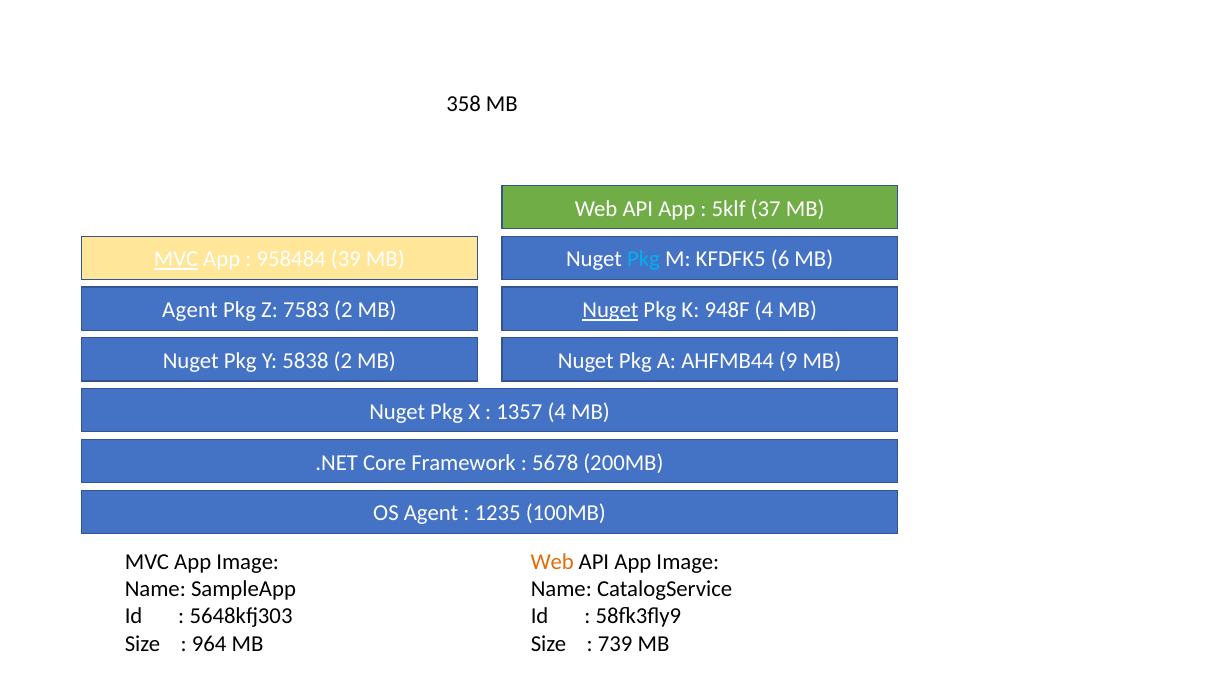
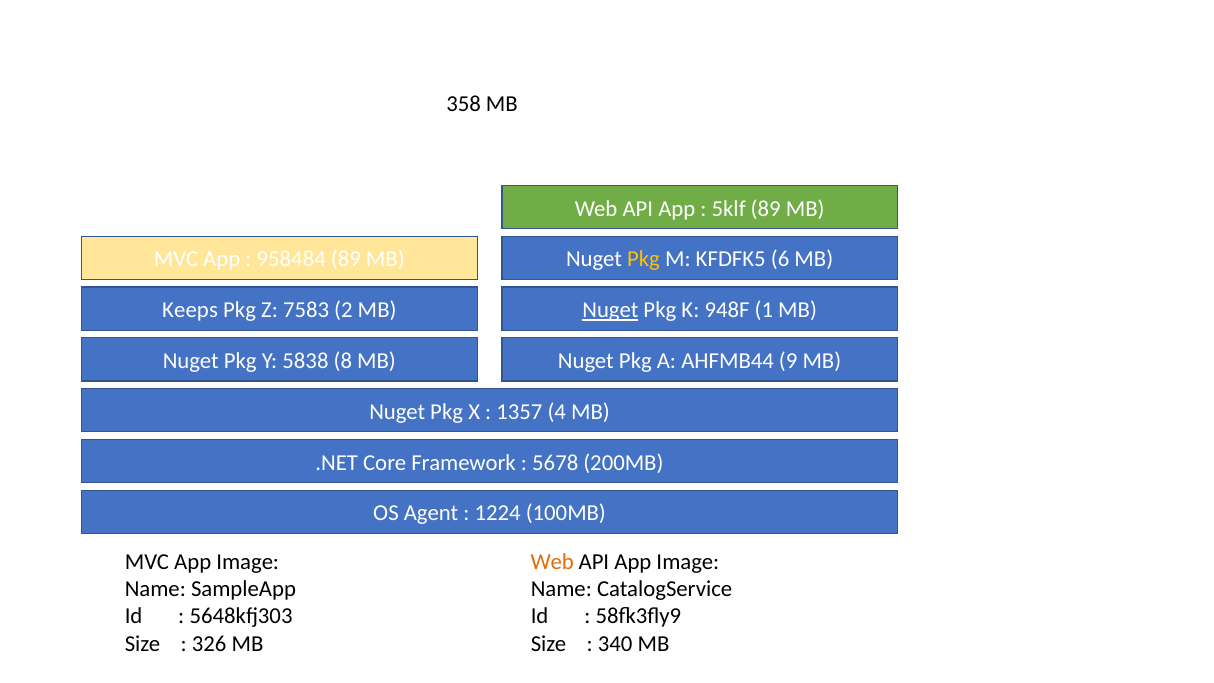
5klf 37: 37 -> 89 (766, 208)
MVC underline: present -> none (176, 259)
958484 39: 39 -> 89 (346, 259)
Pkg colour: light blue -> yellow (643, 259)
Agent: Agent -> Keeps (190, 310)
948F 4: 4 -> 1 (764, 310)
5838 2: 2 -> 8 (343, 361)
1235: 1235 -> 1224 (498, 513)
964: 964 -> 326 (209, 644)
739: 739 -> 340 (615, 644)
